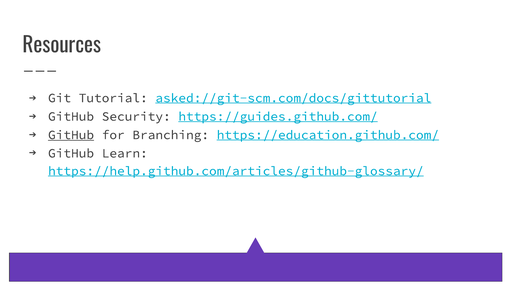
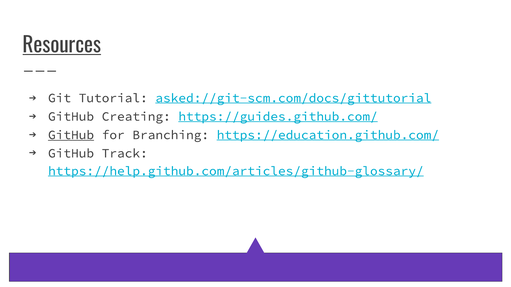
Resources underline: none -> present (62, 45)
Security: Security -> Creating (136, 117)
Learn: Learn -> Track (125, 154)
